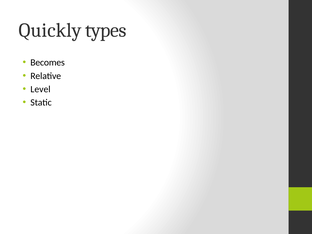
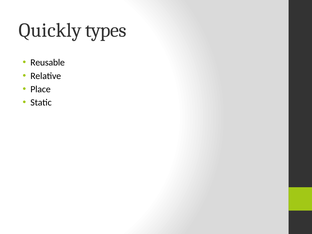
Becomes: Becomes -> Reusable (48, 63)
Level: Level -> Place (41, 89)
